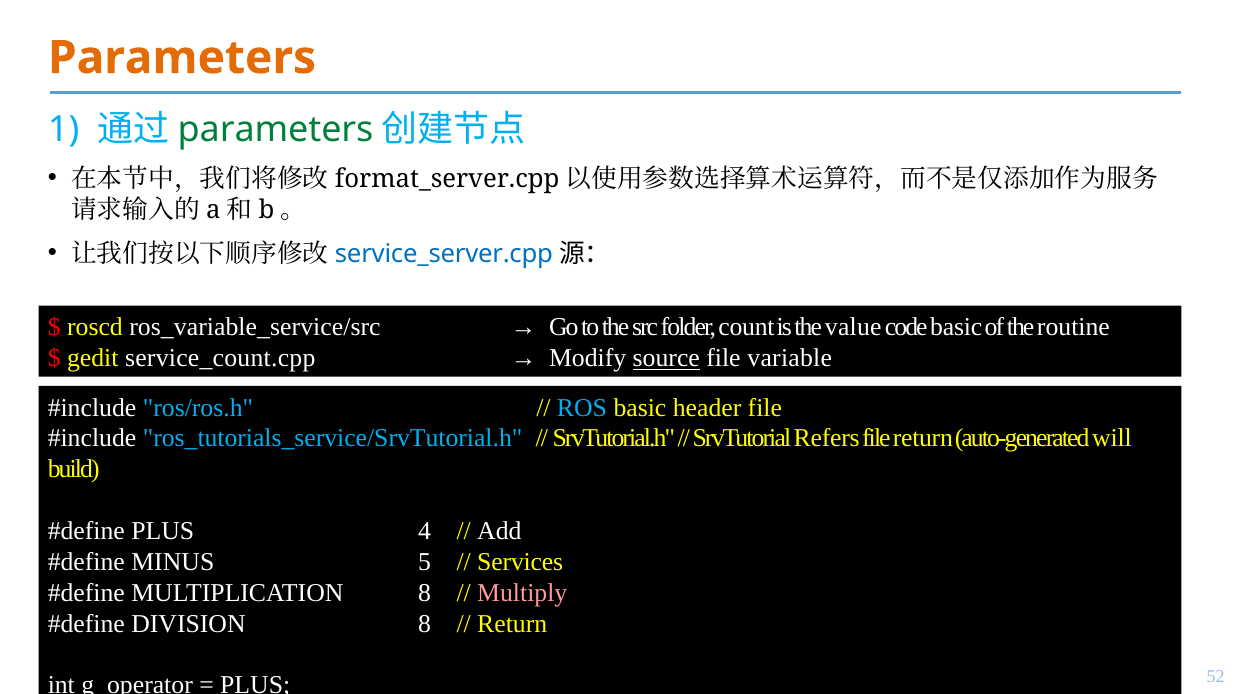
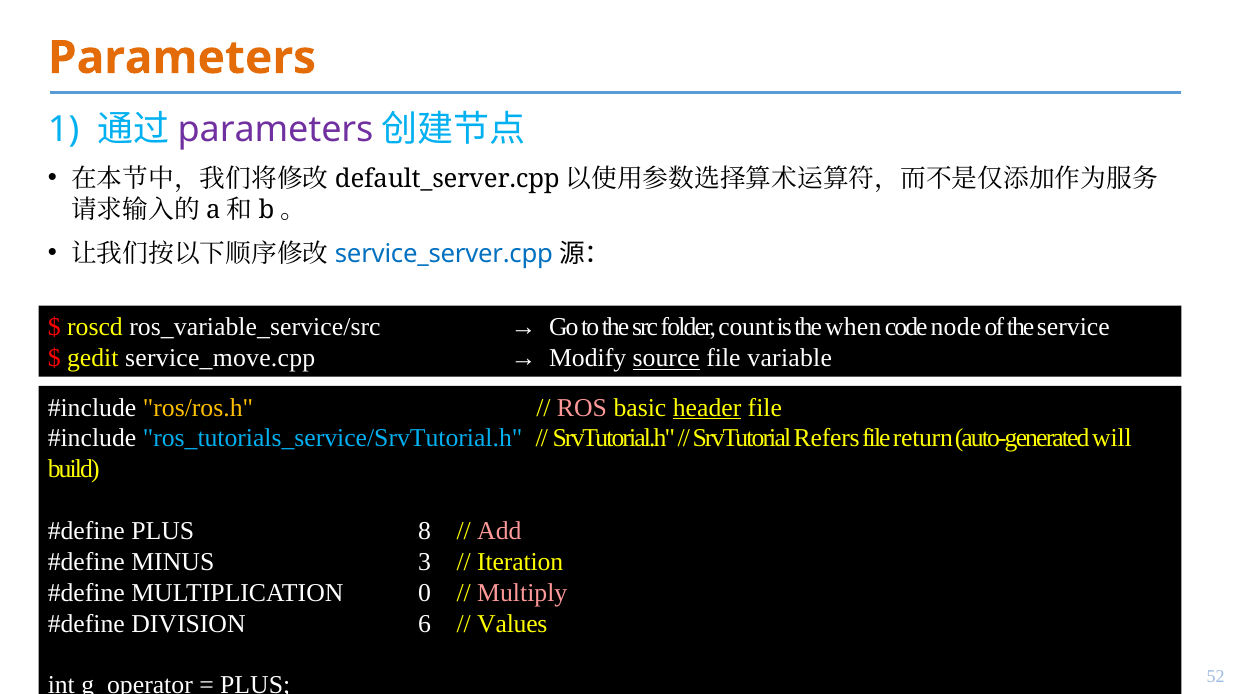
parameters colour: green -> purple (276, 130)
format_server.cpp: format_server.cpp -> default_server.cpp (447, 179)
value: value -> when (853, 328)
code basic: basic -> node (956, 328)
routine: routine -> service (1073, 328)
service_count.cpp: service_count.cpp -> service_move.cpp (220, 358)
ros/ros.h colour: light blue -> yellow (198, 408)
ROS colour: light blue -> pink (582, 408)
header underline: none -> present (707, 408)
4: 4 -> 8 (424, 531)
Add colour: white -> pink (499, 531)
5: 5 -> 3 (424, 562)
Services: Services -> Iteration (520, 562)
MULTIPLICATION 8: 8 -> 0 (424, 593)
DIVISION 8: 8 -> 6 (424, 624)
Return: Return -> Values (512, 624)
